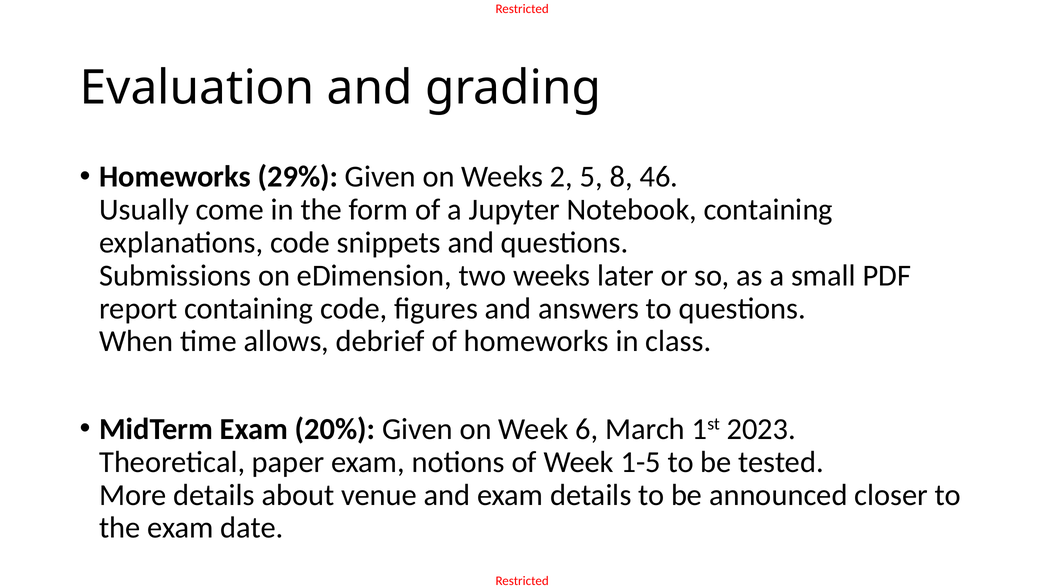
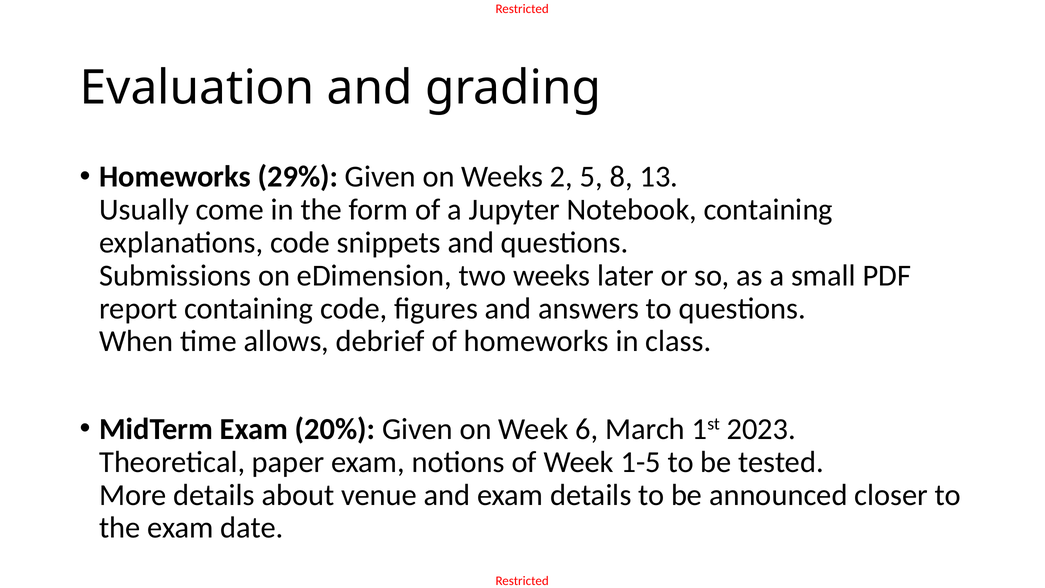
46: 46 -> 13 (659, 177)
